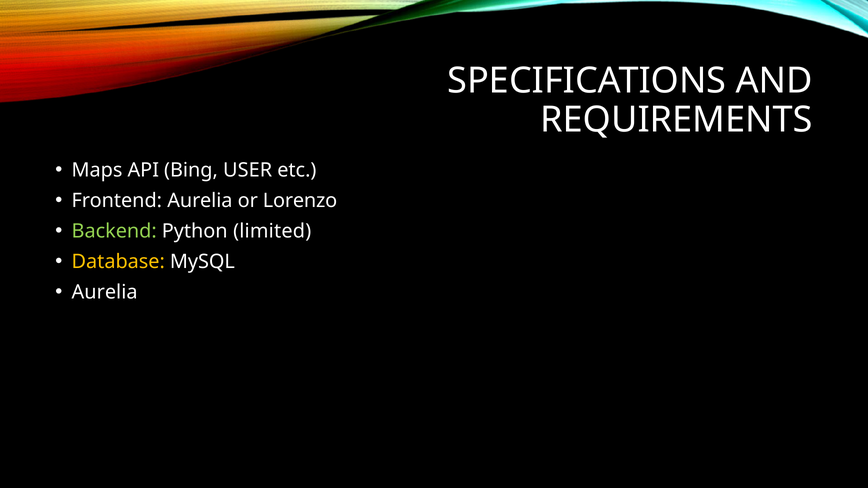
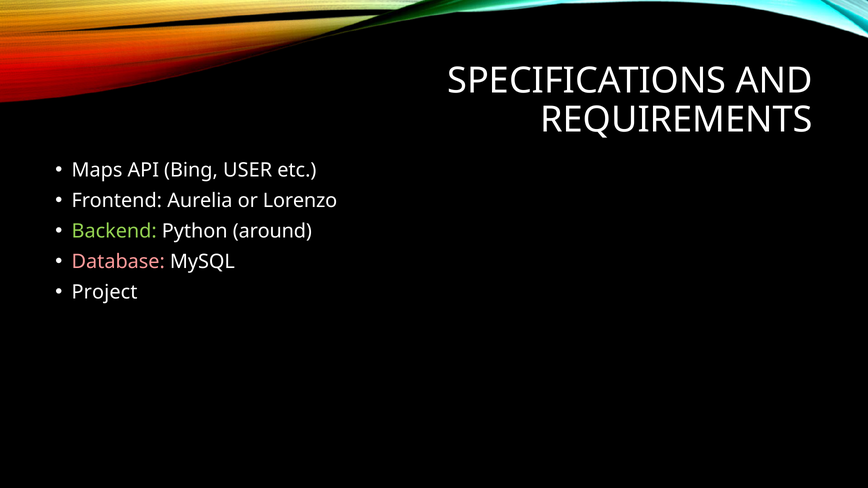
limited: limited -> around (272, 231)
Database colour: yellow -> pink (118, 262)
Aurelia: Aurelia -> Project (105, 292)
